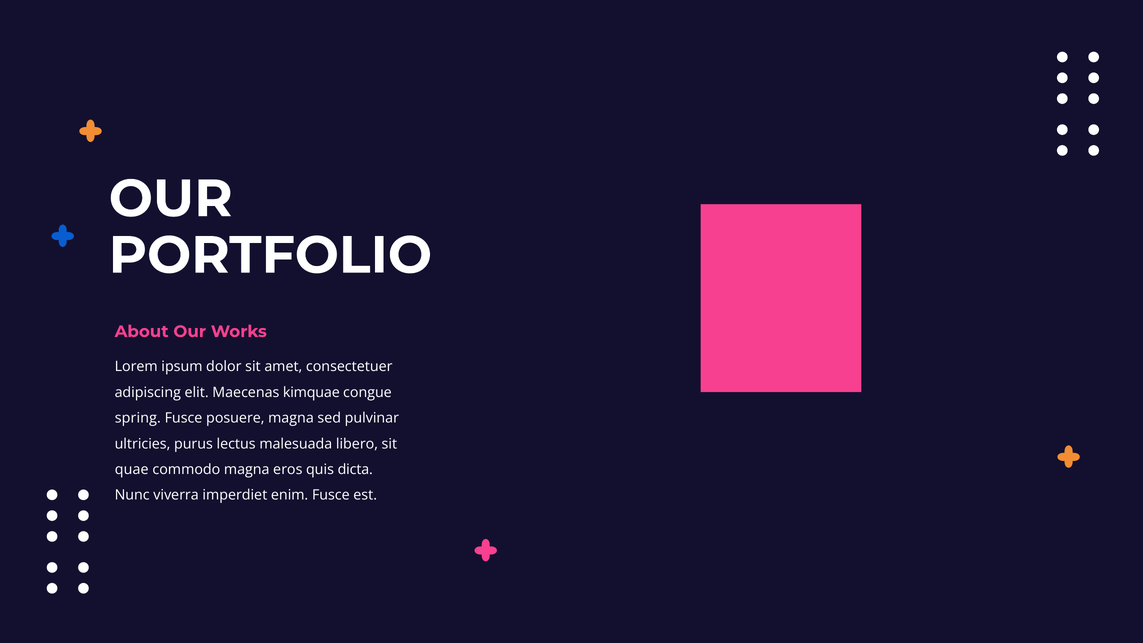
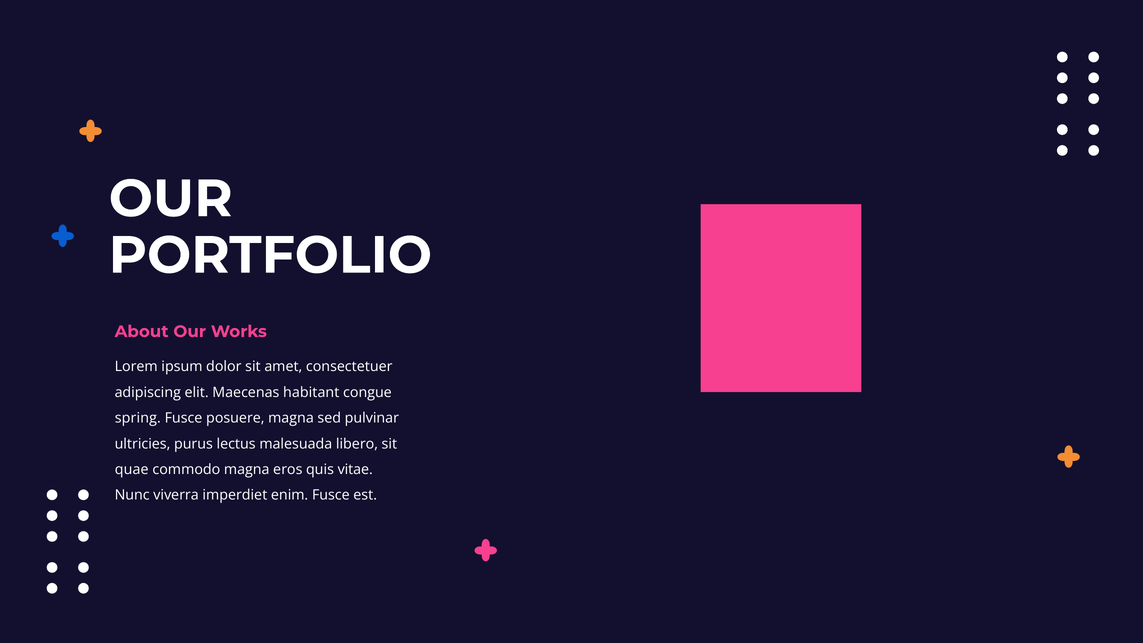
kimquae: kimquae -> habitant (311, 392)
dicta: dicta -> vitae (355, 469)
